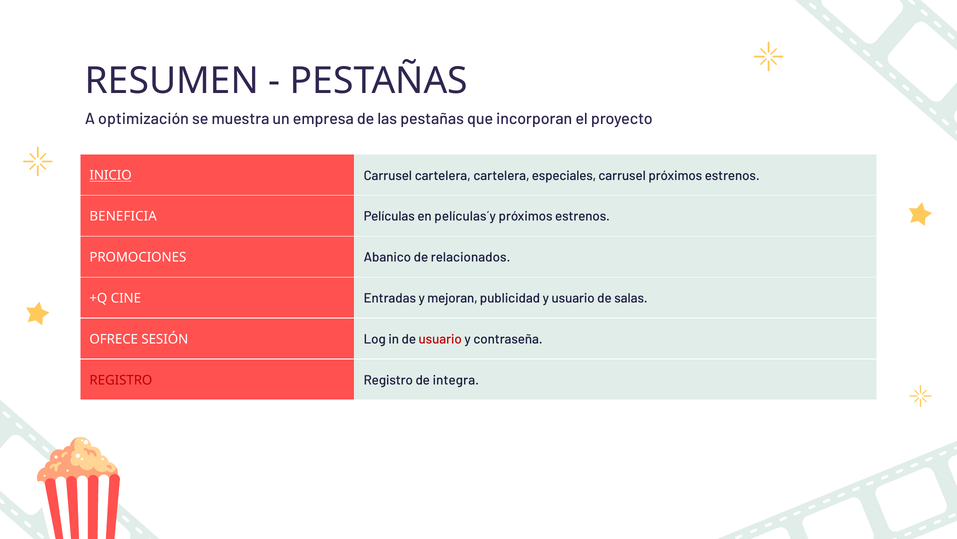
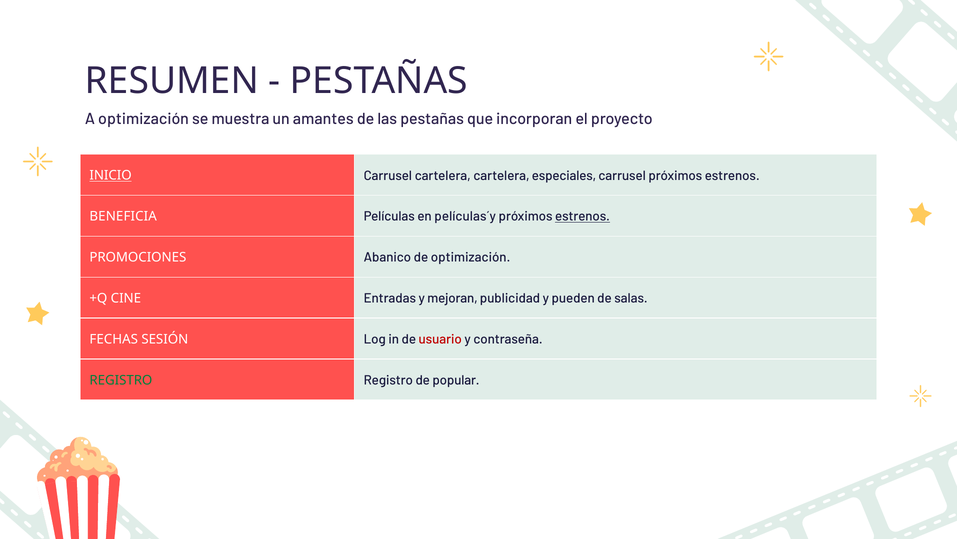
empresa: empresa -> amantes (323, 119)
estrenos underline: none -> present (582, 216)
de relacionados: relacionados -> optimización (471, 257)
y usuario: usuario -> pueden (573, 298)
OFRECE: OFRECE -> FECHAS (114, 339)
REGISTRO colour: red -> green (121, 380)
integra: integra -> popular (456, 380)
